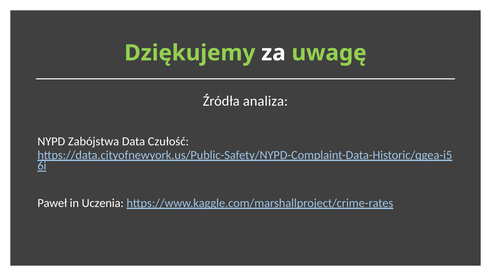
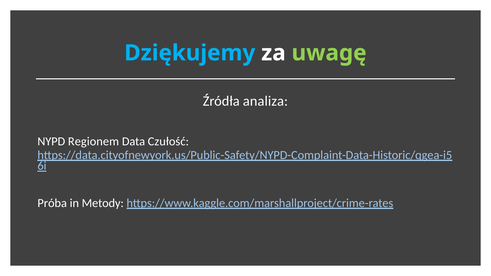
Dziękujemy colour: light green -> light blue (190, 53)
Zabójstwa: Zabójstwa -> Regionem (93, 142)
Paweł: Paweł -> Próba (52, 203)
Uczenia: Uczenia -> Metody (103, 203)
